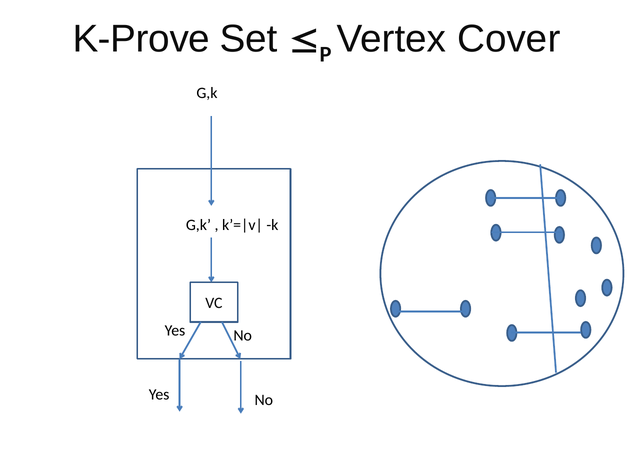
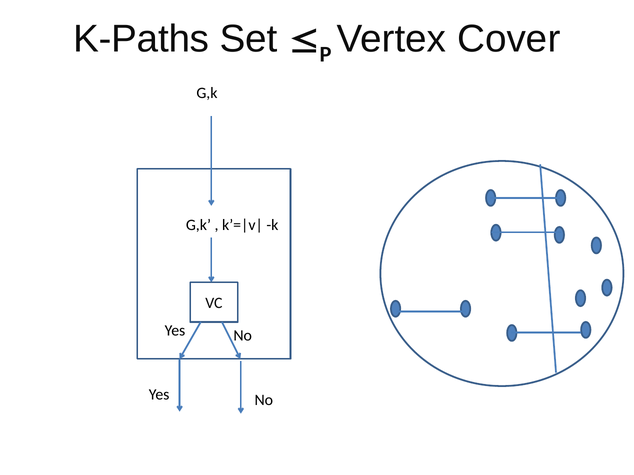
K-Prove: K-Prove -> K-Paths (141, 39)
